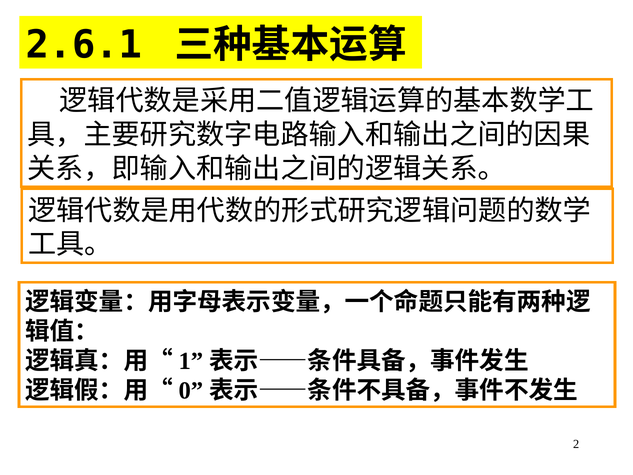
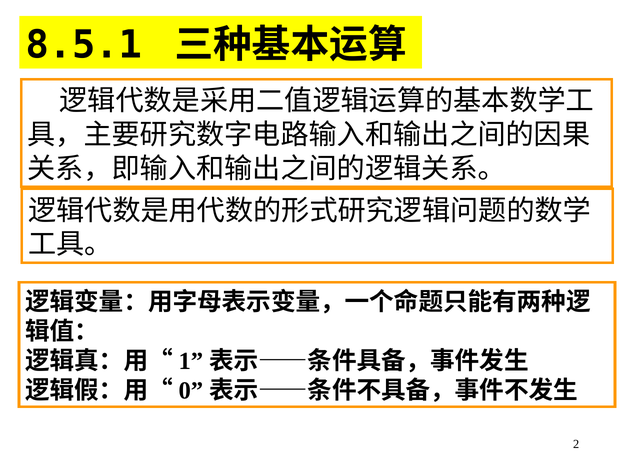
2.6.1: 2.6.1 -> 8.5.1 (84, 45)
